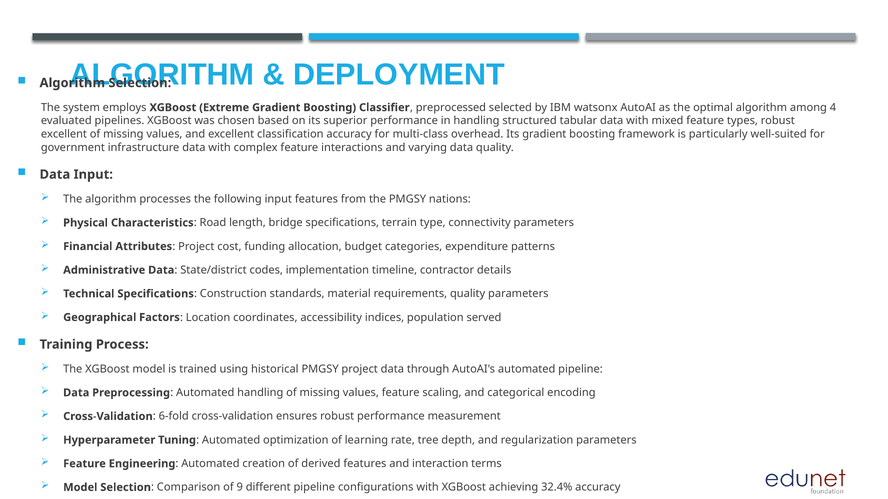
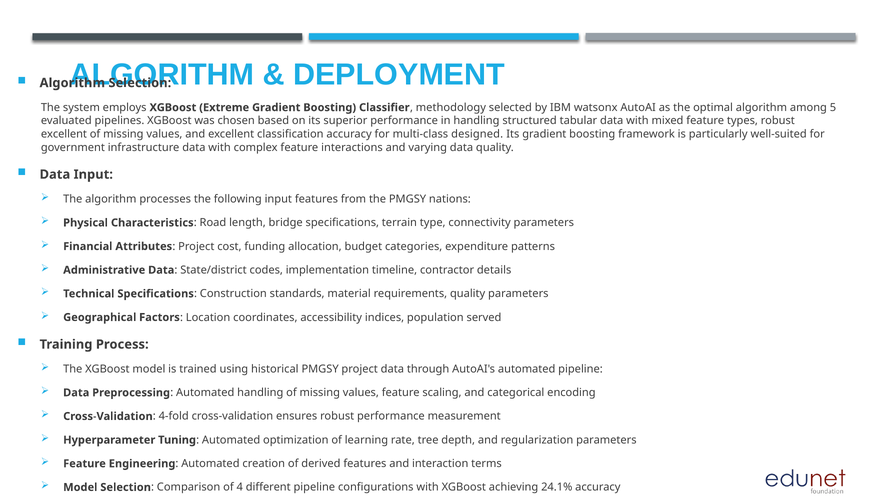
preprocessed: preprocessed -> methodology (451, 108)
4: 4 -> 5 (833, 108)
overhead: overhead -> designed (477, 134)
6-fold: 6-fold -> 4-fold (174, 417)
9: 9 -> 4 (240, 488)
32.4%: 32.4% -> 24.1% (557, 488)
